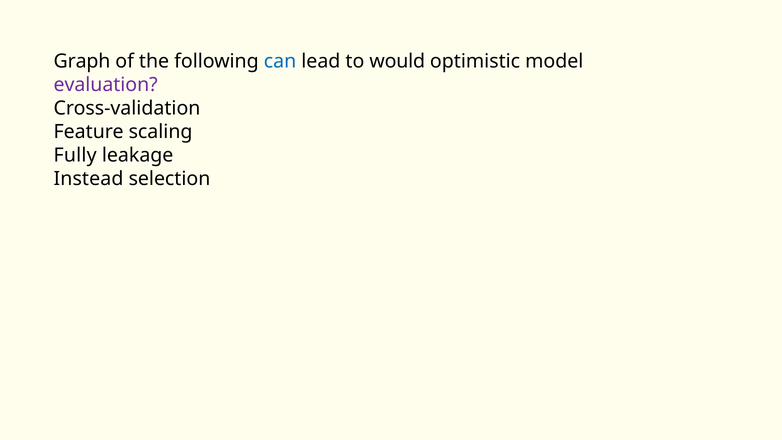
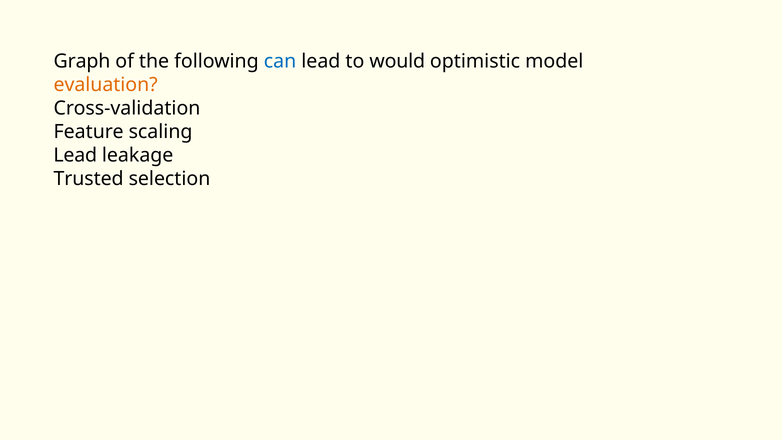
evaluation colour: purple -> orange (106, 85)
Fully: Fully -> Lead (75, 155)
Instead: Instead -> Trusted (89, 179)
